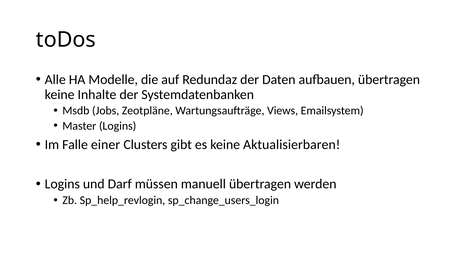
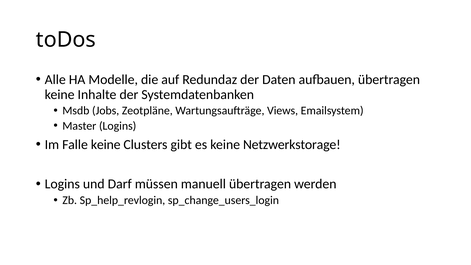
Falle einer: einer -> keine (106, 145)
Aktualisierbaren: Aktualisierbaren -> Netzwerkstorage (292, 145)
